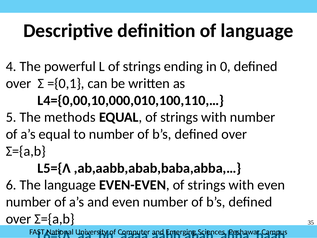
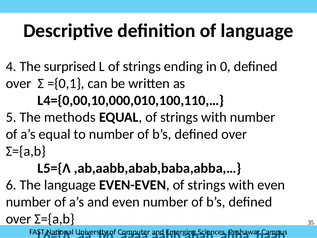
powerful: powerful -> surprised (70, 66)
